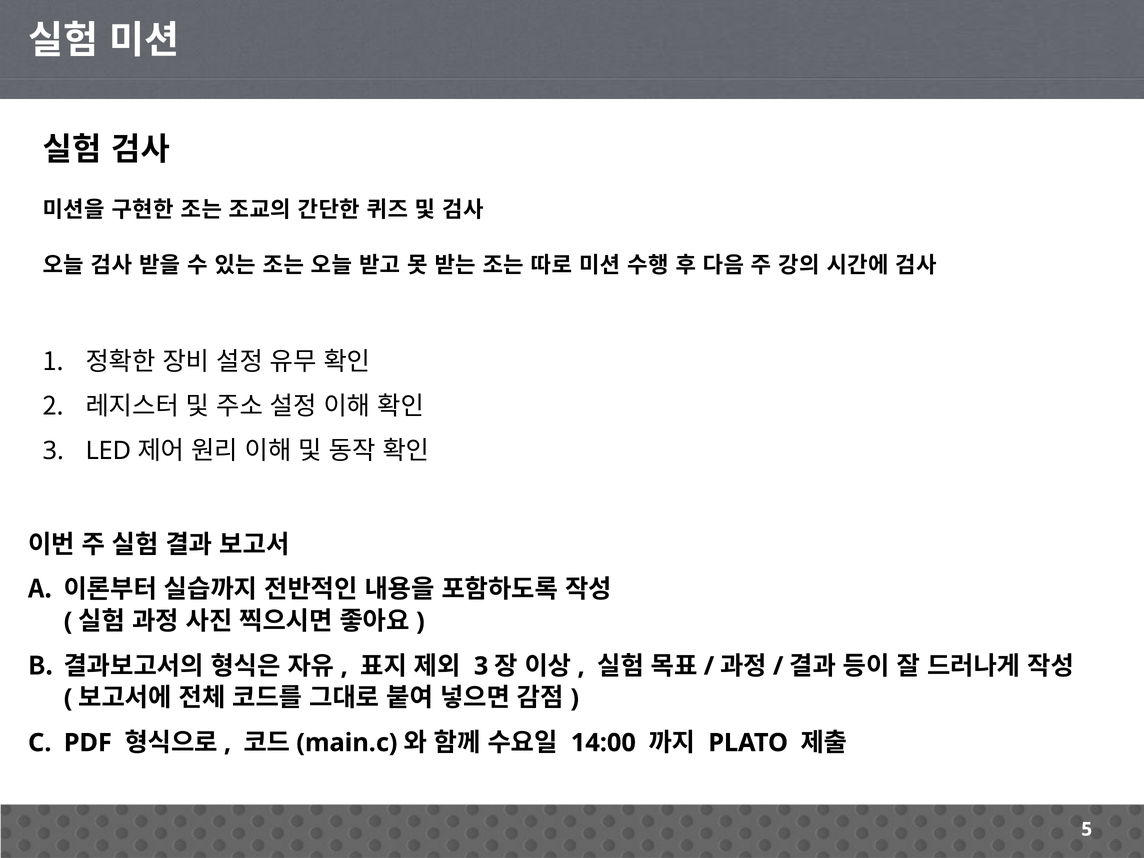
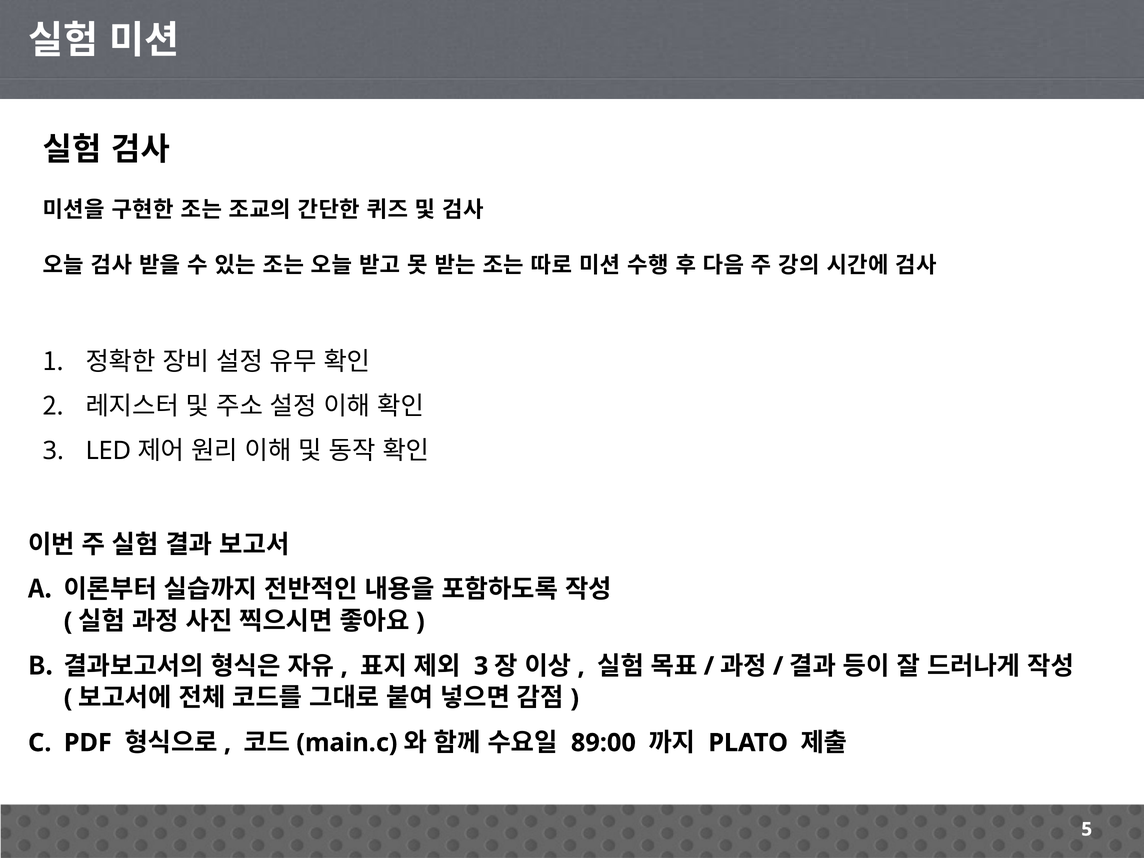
14:00: 14:00 -> 89:00 (603, 743)
